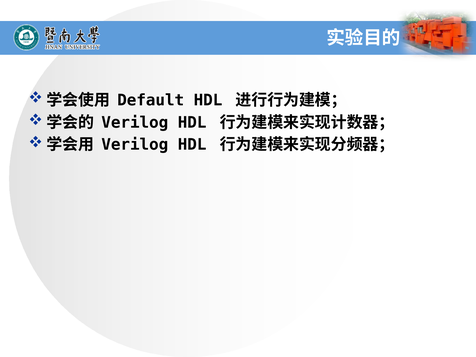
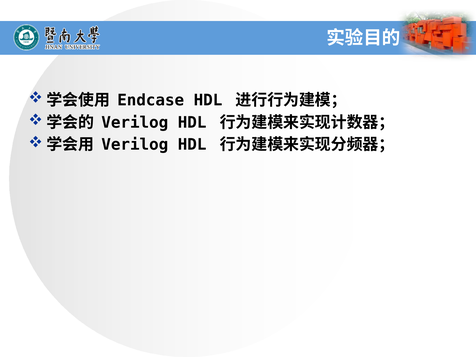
Default: Default -> Endcase (151, 100)
